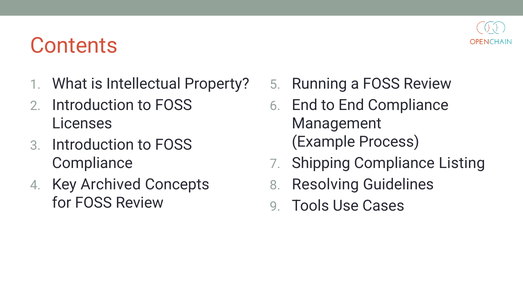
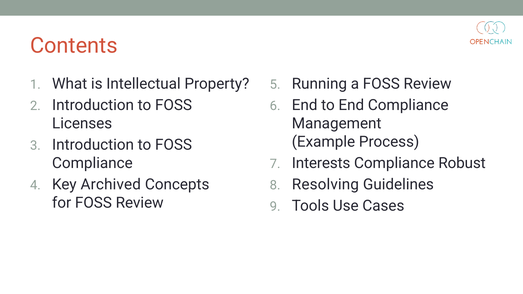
Shipping: Shipping -> Interests (321, 163)
Listing: Listing -> Robust (462, 163)
